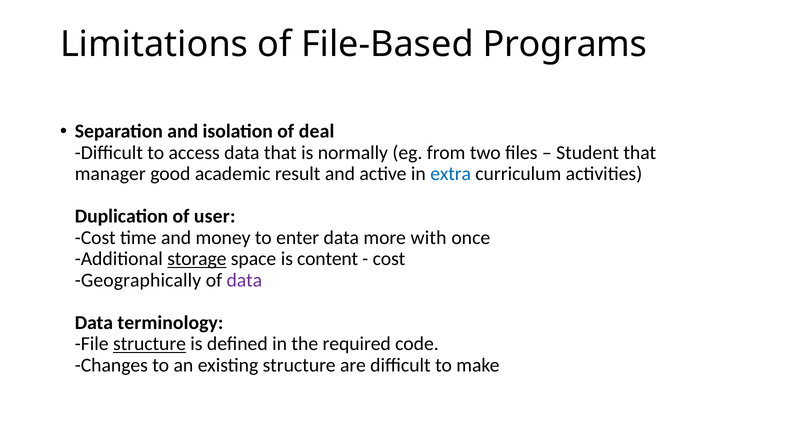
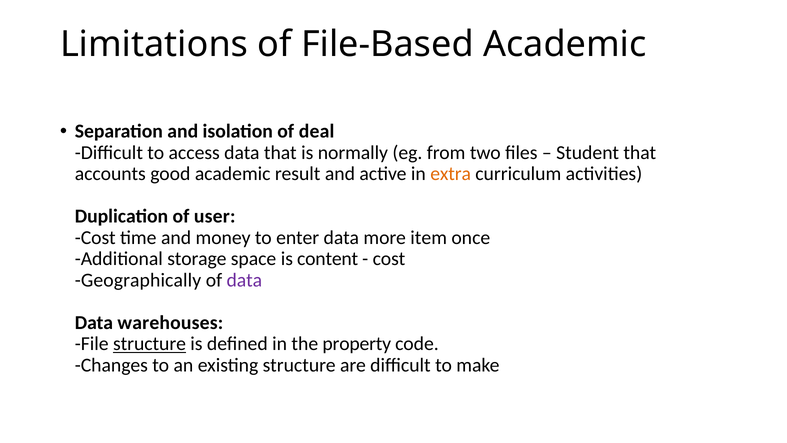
File-Based Programs: Programs -> Academic (565, 44)
manager: manager -> accounts (110, 174)
extra colour: blue -> orange (451, 174)
with: with -> item (429, 238)
storage underline: present -> none (197, 259)
terminology: terminology -> warehouses (170, 322)
required: required -> property (357, 344)
